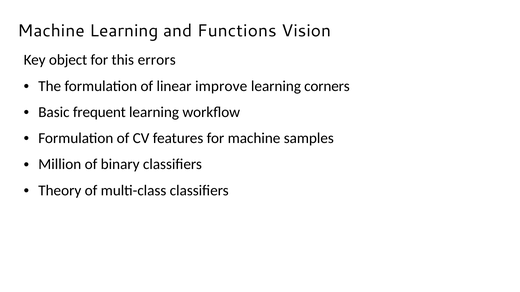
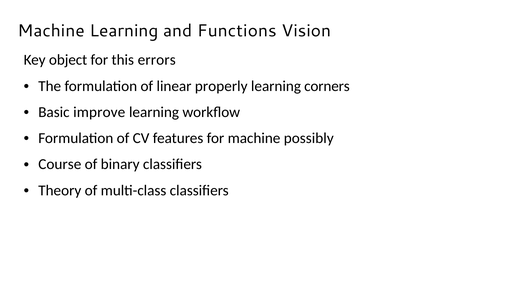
improve: improve -> properly (221, 86)
frequent: frequent -> improve (99, 112)
samples: samples -> possibly (309, 138)
Million: Million -> Course (60, 165)
